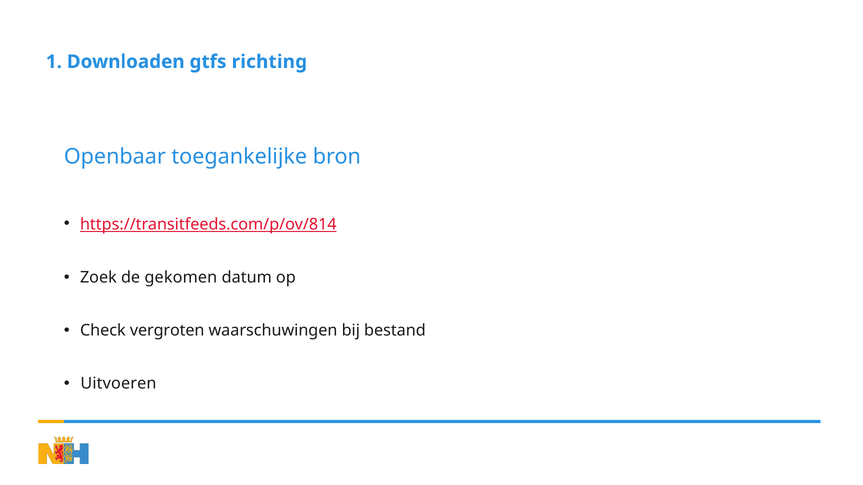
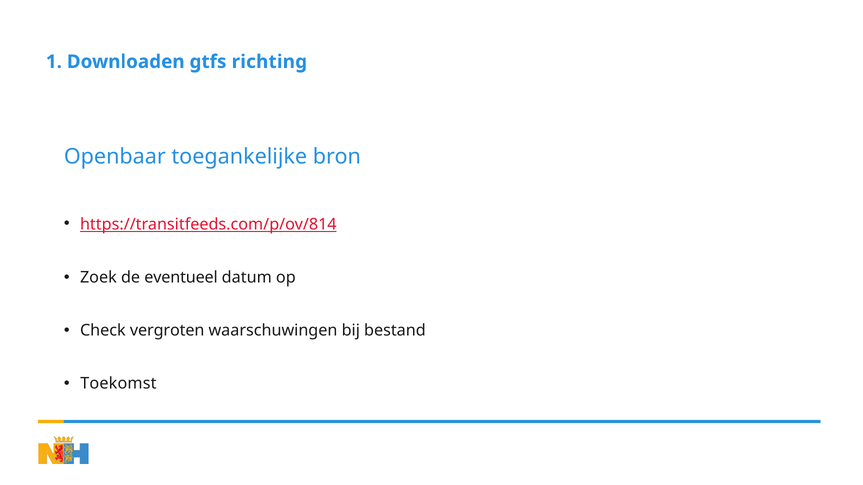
gekomen: gekomen -> eventueel (181, 278)
Uitvoeren: Uitvoeren -> Toekomst (118, 384)
